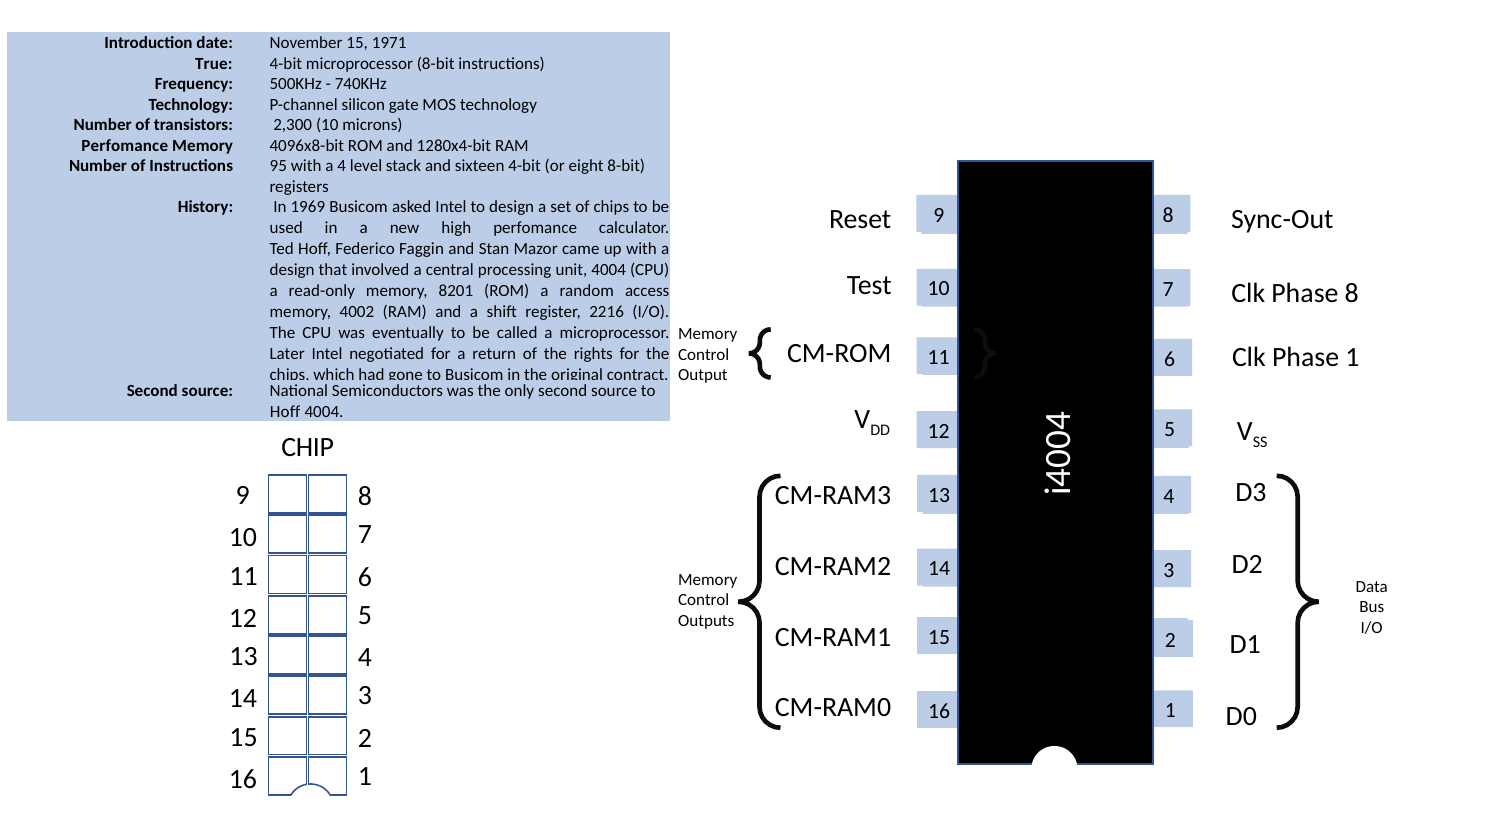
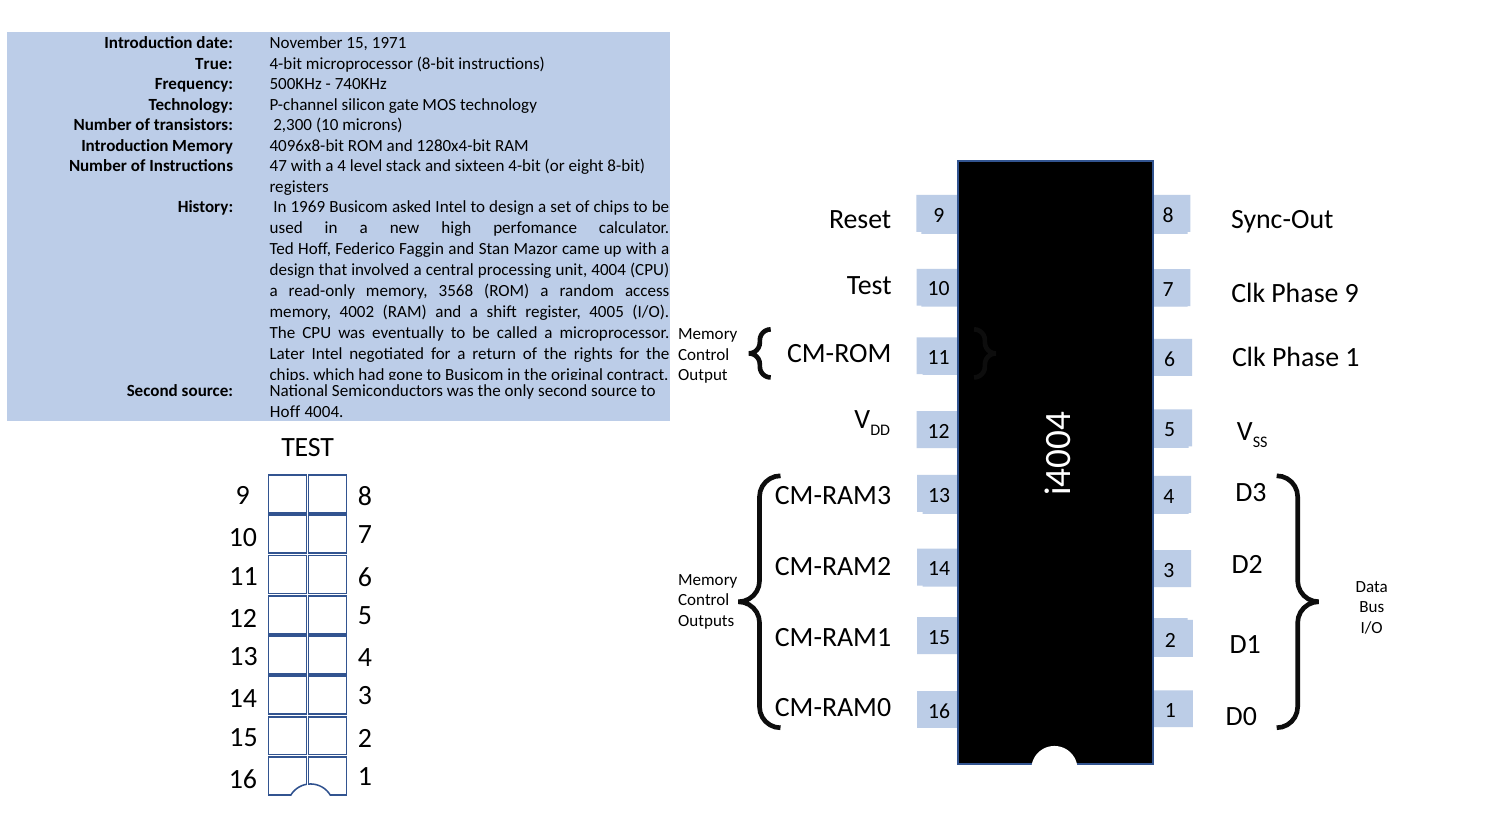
Perfomance: Perfomance -> Introduction (125, 145)
95: 95 -> 47 (278, 166)
Phase 8: 8 -> 9 (1352, 293)
8201: 8201 -> 3568 (456, 291)
2216: 2216 -> 4005 (607, 312)
CHIP: CHIP -> TEST (308, 447)
